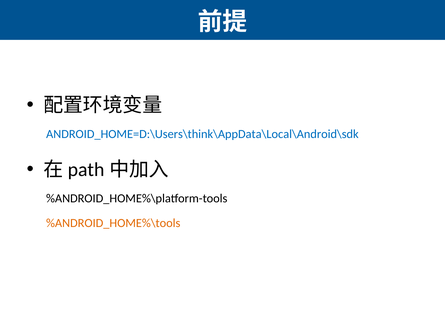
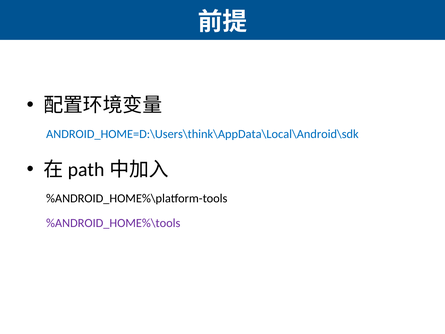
%ANDROID_HOME%\tools colour: orange -> purple (113, 223)
